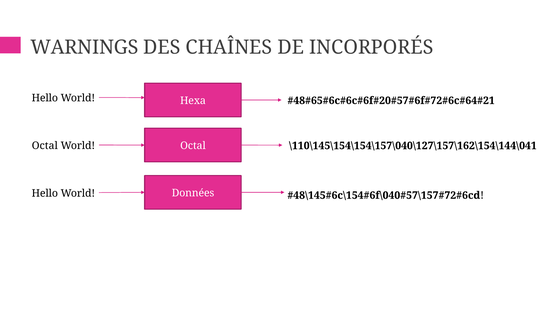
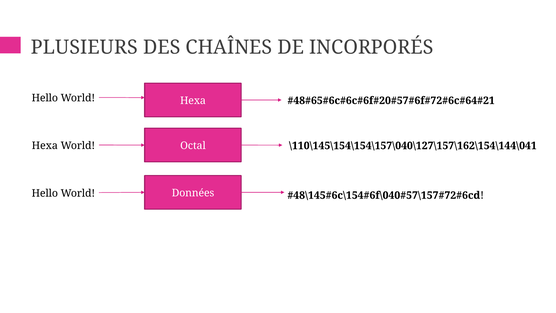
WARNINGS: WARNINGS -> PLUSIEURS (84, 47)
Octal: Octal -> Hexa (45, 146)
